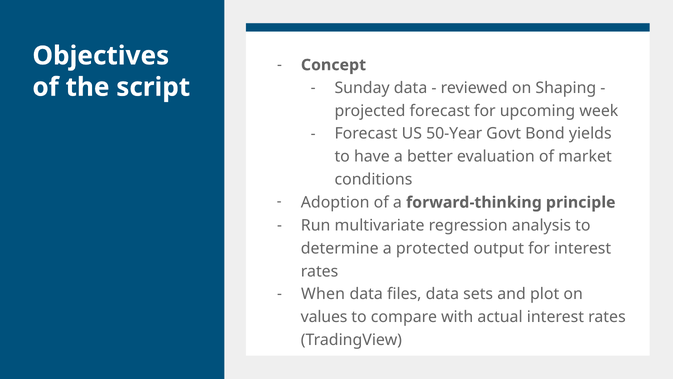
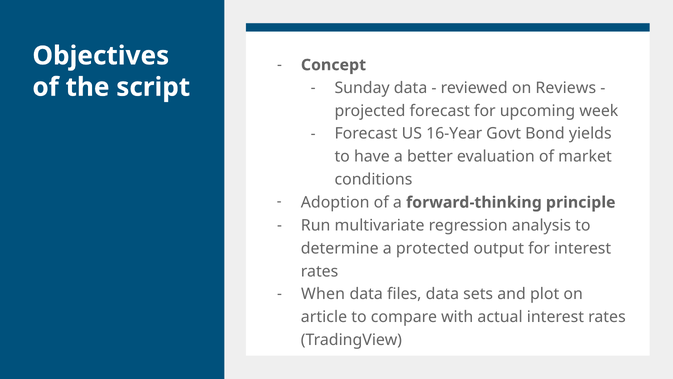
Shaping: Shaping -> Reviews (566, 88)
50-Year: 50-Year -> 16-Year (454, 134)
values: values -> article (324, 317)
